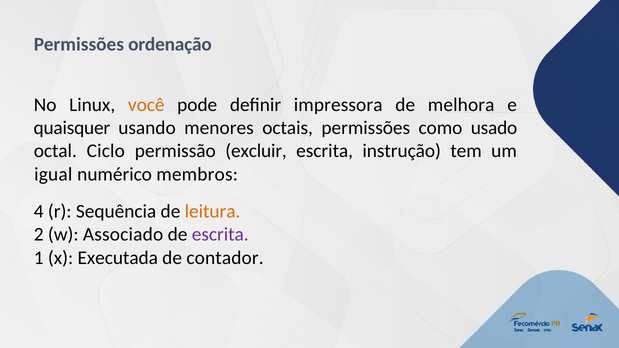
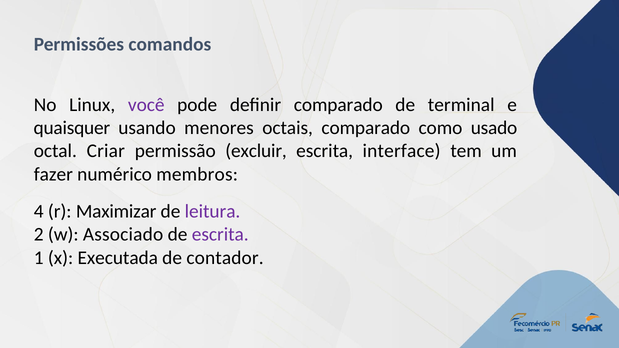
ordenação: ordenação -> comandos (170, 44)
você colour: orange -> purple (146, 105)
definir impressora: impressora -> comparado (338, 105)
melhora: melhora -> terminal (461, 105)
octais permissões: permissões -> comparado (366, 128)
Ciclo: Ciclo -> Criar (106, 151)
instrução: instrução -> interface (402, 151)
igual: igual -> fazer (53, 174)
Sequência: Sequência -> Maximizar (116, 212)
leitura colour: orange -> purple (213, 212)
